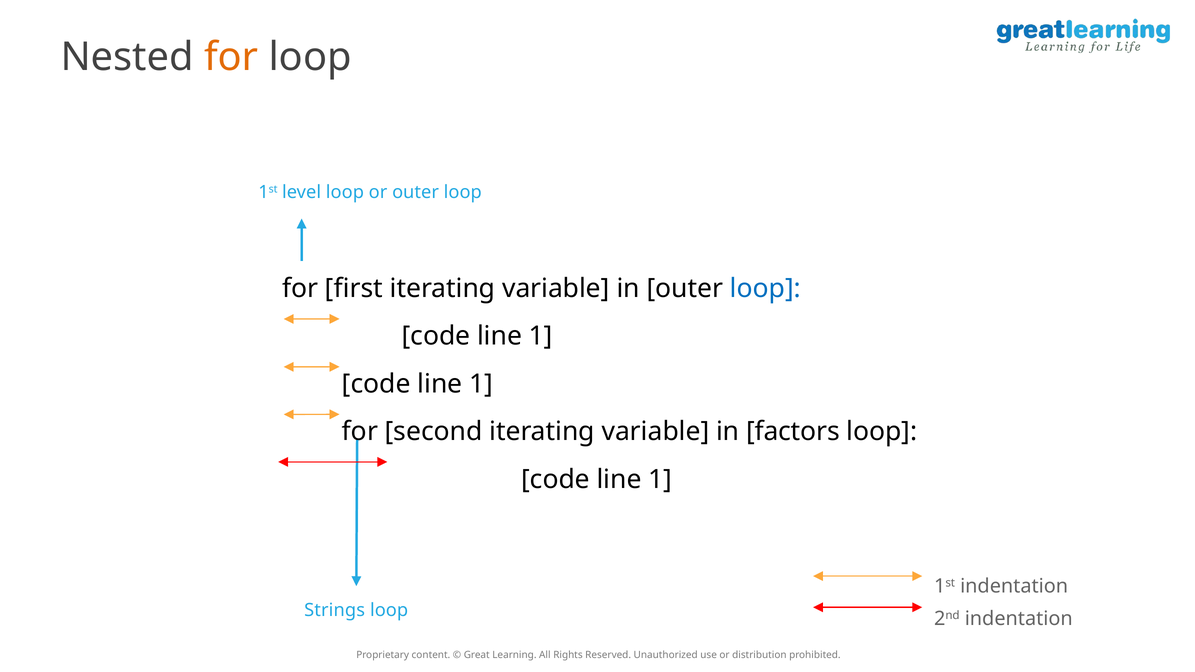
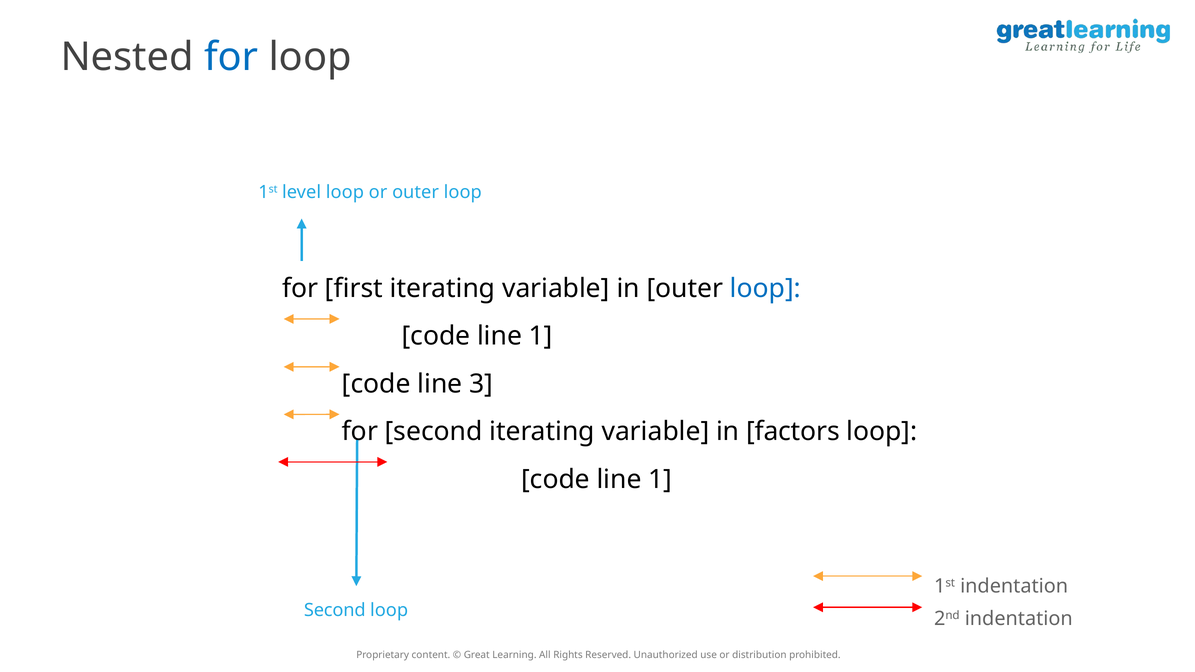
for colour: orange -> blue (231, 57)
1: 1 -> 3 (481, 384)
Strings: Strings -> Second (335, 610)
